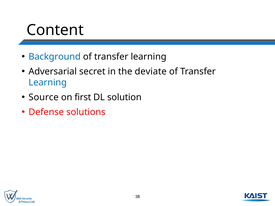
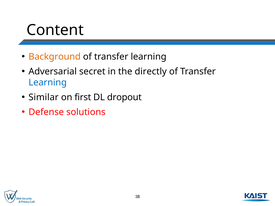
Background colour: blue -> orange (55, 57)
deviate: deviate -> directly (151, 72)
Source: Source -> Similar (44, 97)
solution: solution -> dropout (124, 97)
